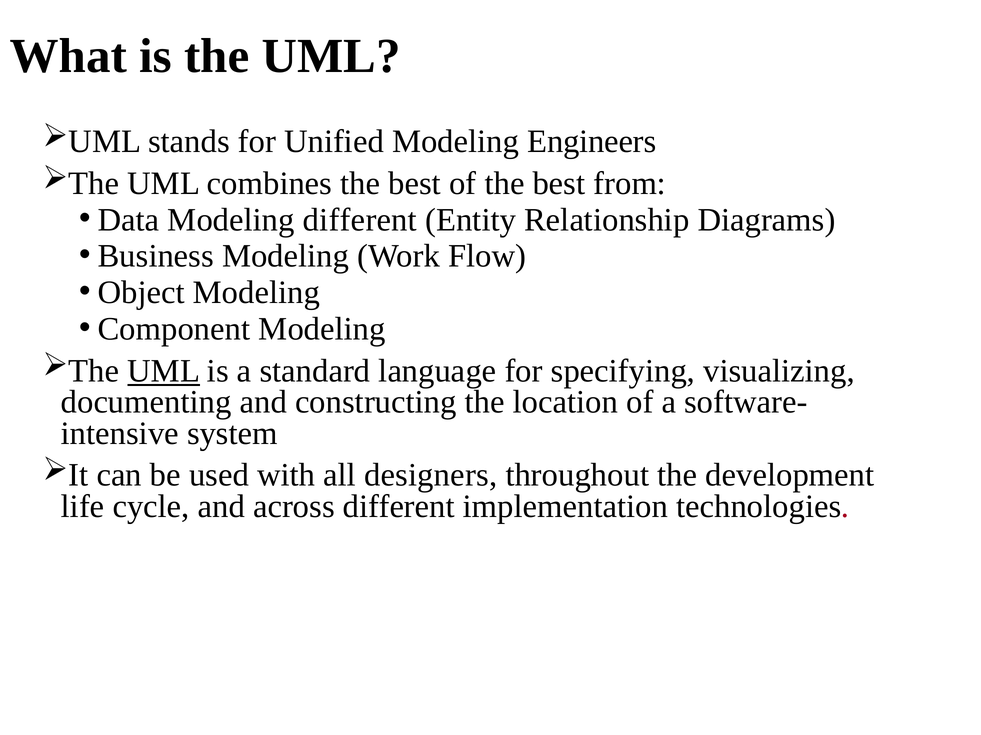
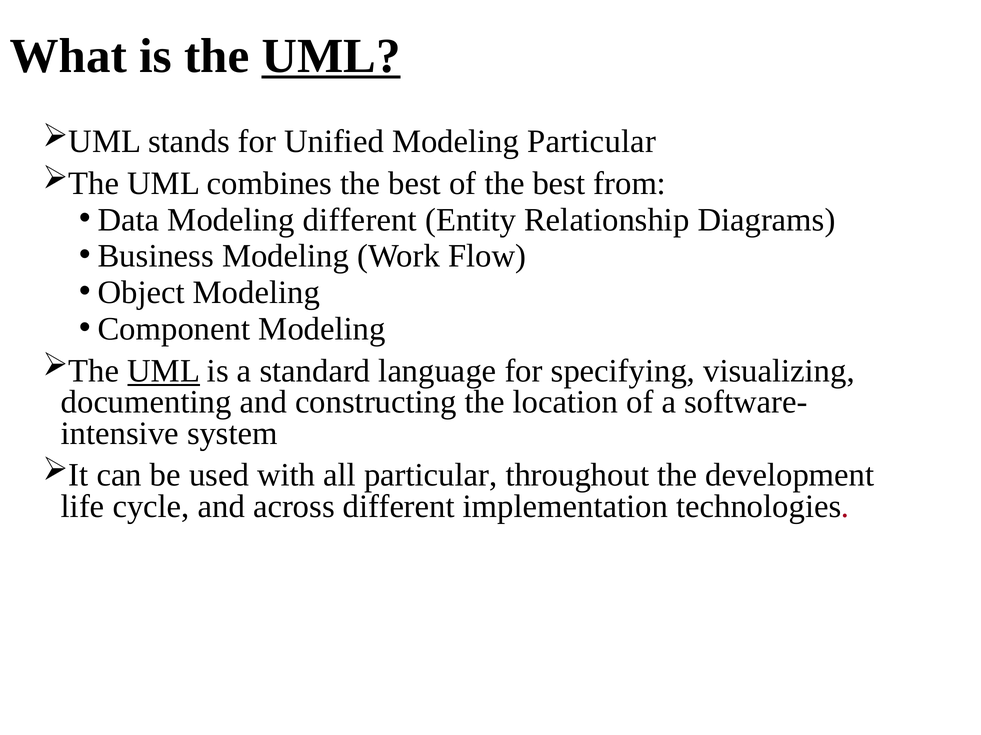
UML underline: none -> present (331, 56)
Modeling Engineers: Engineers -> Particular (592, 142)
all designers: designers -> particular (431, 476)
